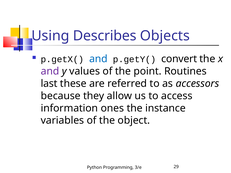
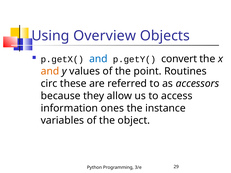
Describes: Describes -> Overview (105, 36)
and colour: purple -> orange (50, 71)
last: last -> circ (49, 84)
